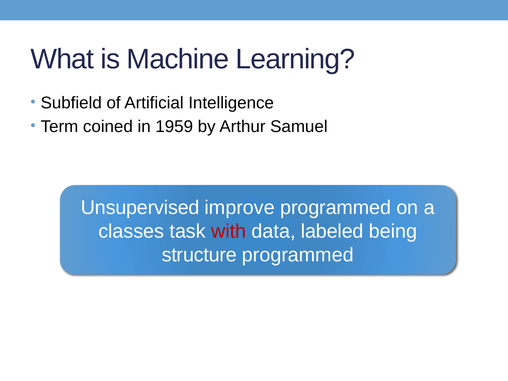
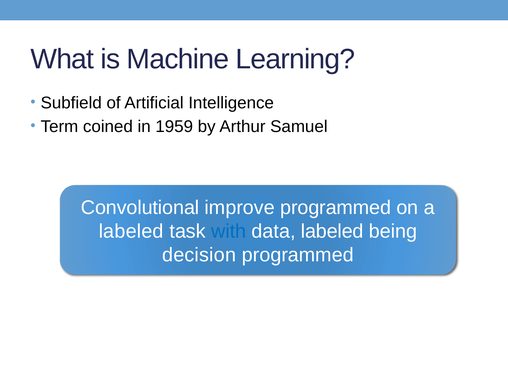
Unsupervised: Unsupervised -> Convolutional (140, 208)
classes: classes -> labeled (131, 231)
with colour: red -> blue (229, 231)
structure: structure -> decision (199, 255)
